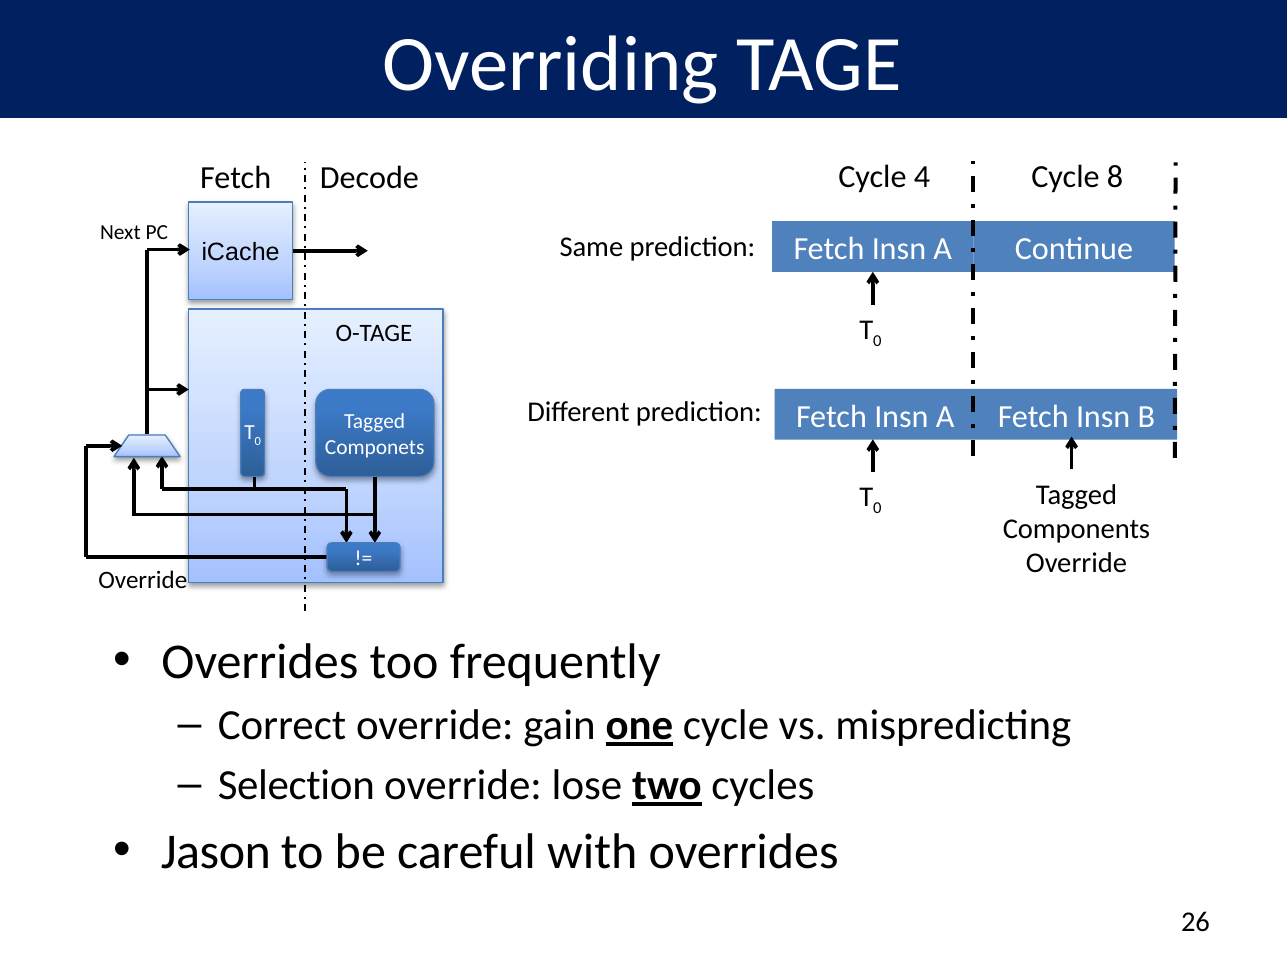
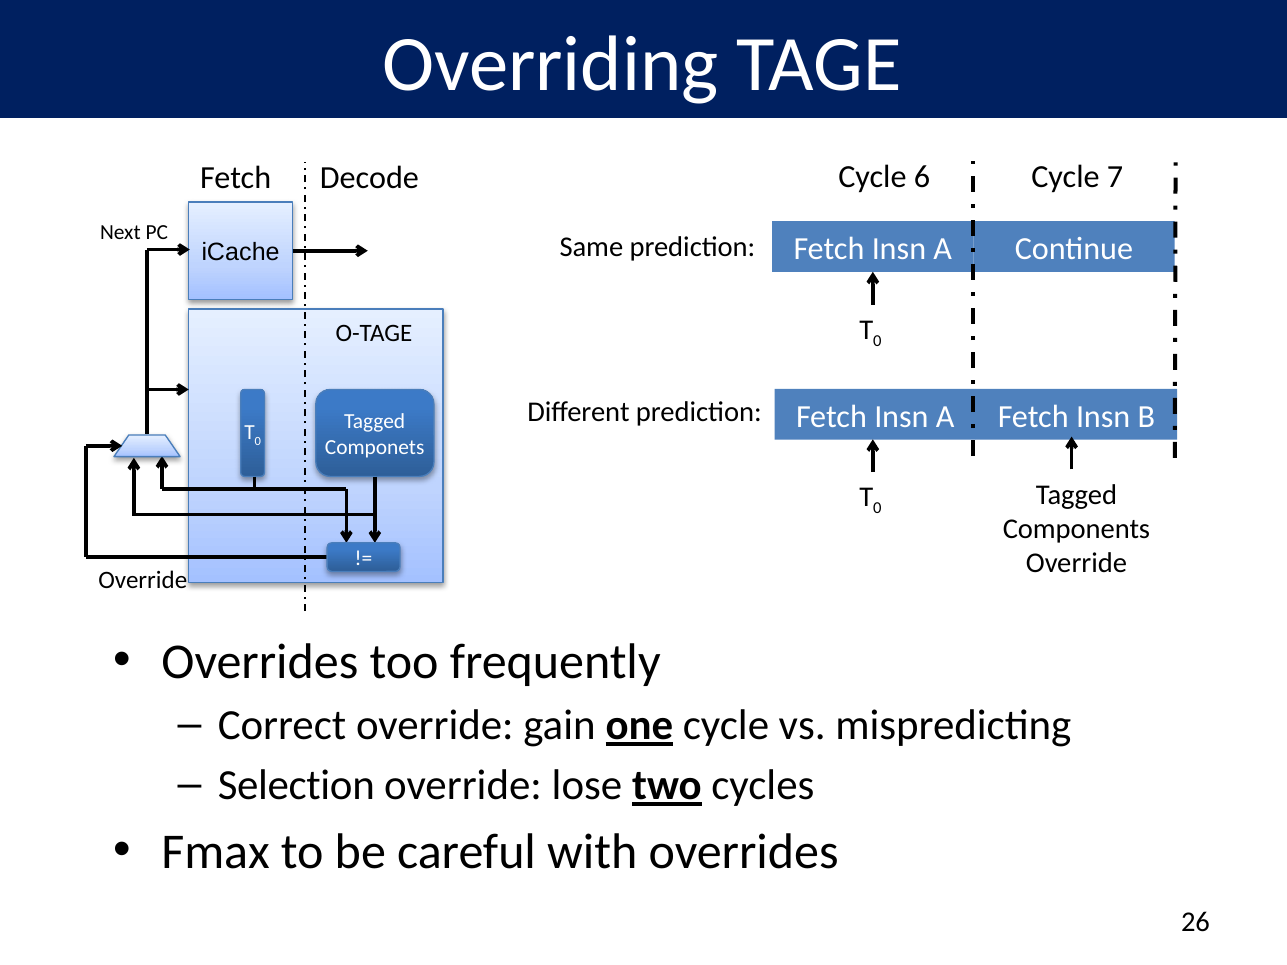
4: 4 -> 6 (922, 177)
8: 8 -> 7 (1115, 177)
Jason: Jason -> Fmax (216, 852)
